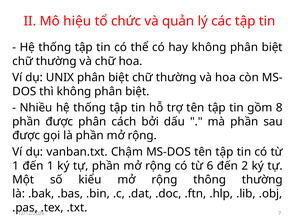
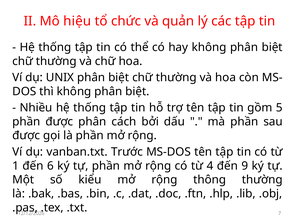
8: 8 -> 5 (279, 108)
Chậm: Chậm -> Trước (127, 152)
đến 1: 1 -> 6 (50, 166)
6: 6 -> 4 (210, 166)
2: 2 -> 9 (245, 166)
